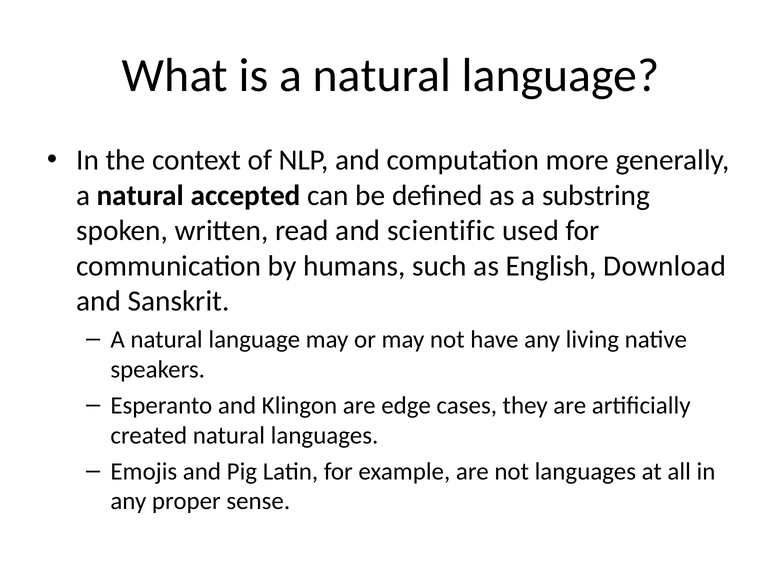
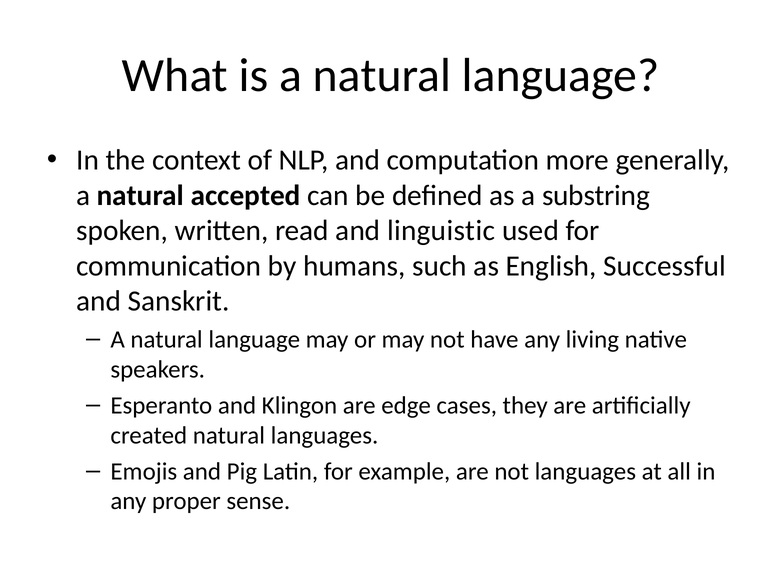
scientific: scientific -> linguistic (441, 231)
Download: Download -> Successful (665, 266)
